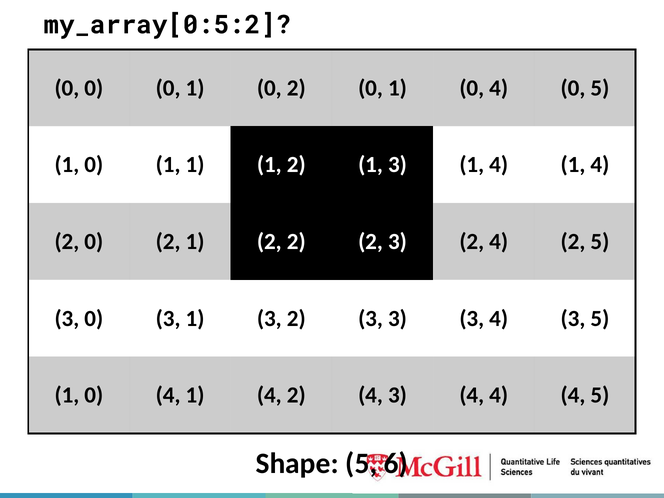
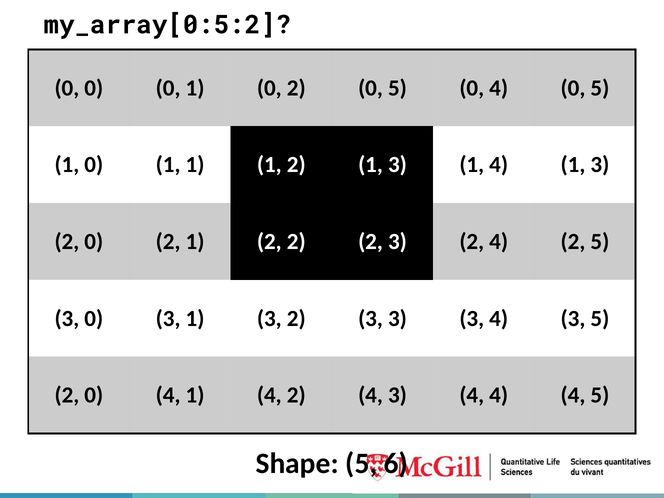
2 0 1: 1 -> 5 (397, 88)
1 4 1 4: 4 -> 3 (600, 165)
1: 1 -> 2 (67, 395)
